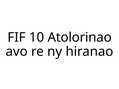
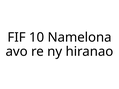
Atolorinao: Atolorinao -> Namelona (80, 37)
